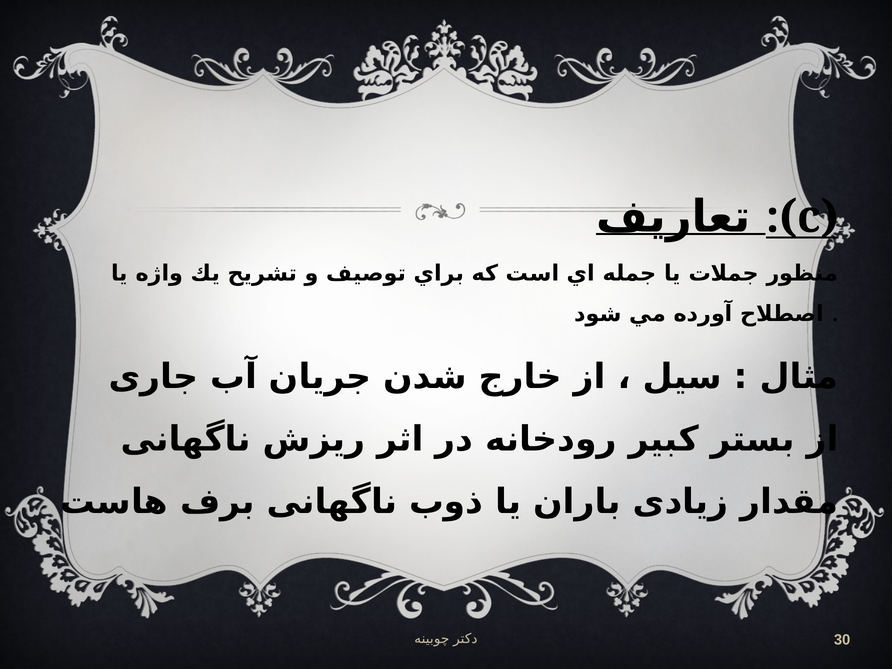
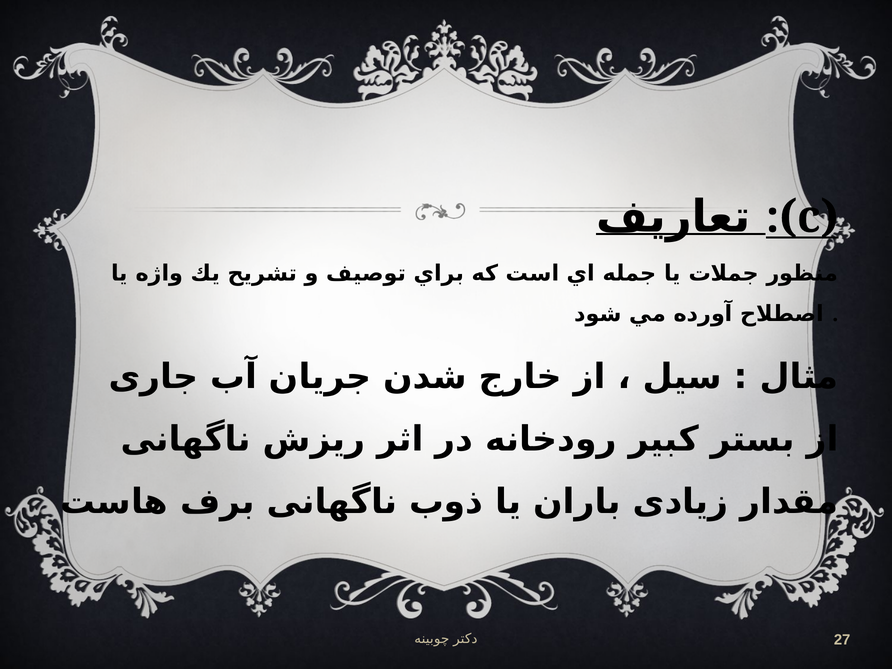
30: 30 -> 27 (842, 640)
